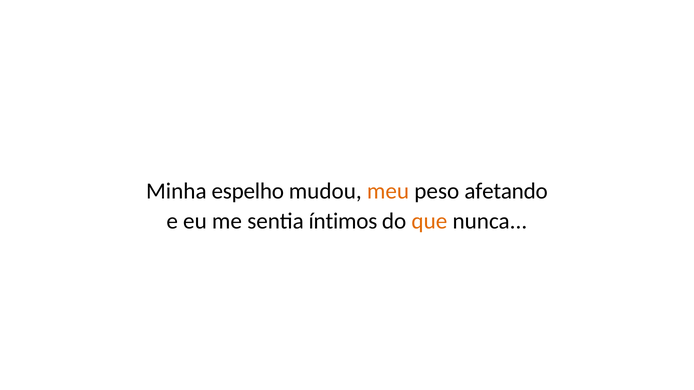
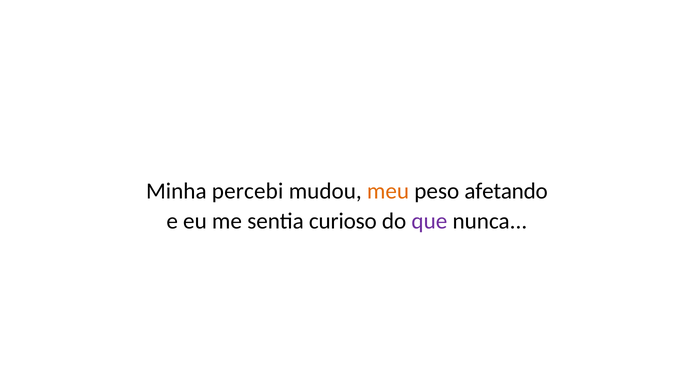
espelho: espelho -> percebi (248, 191)
íntimos: íntimos -> curioso (343, 221)
que colour: orange -> purple (429, 221)
